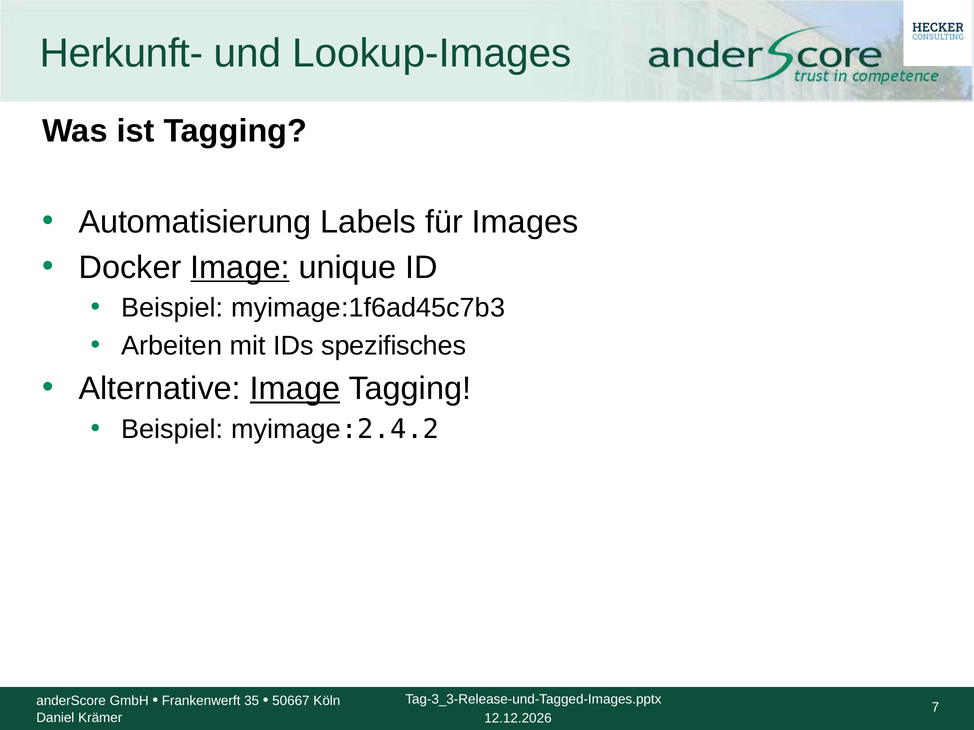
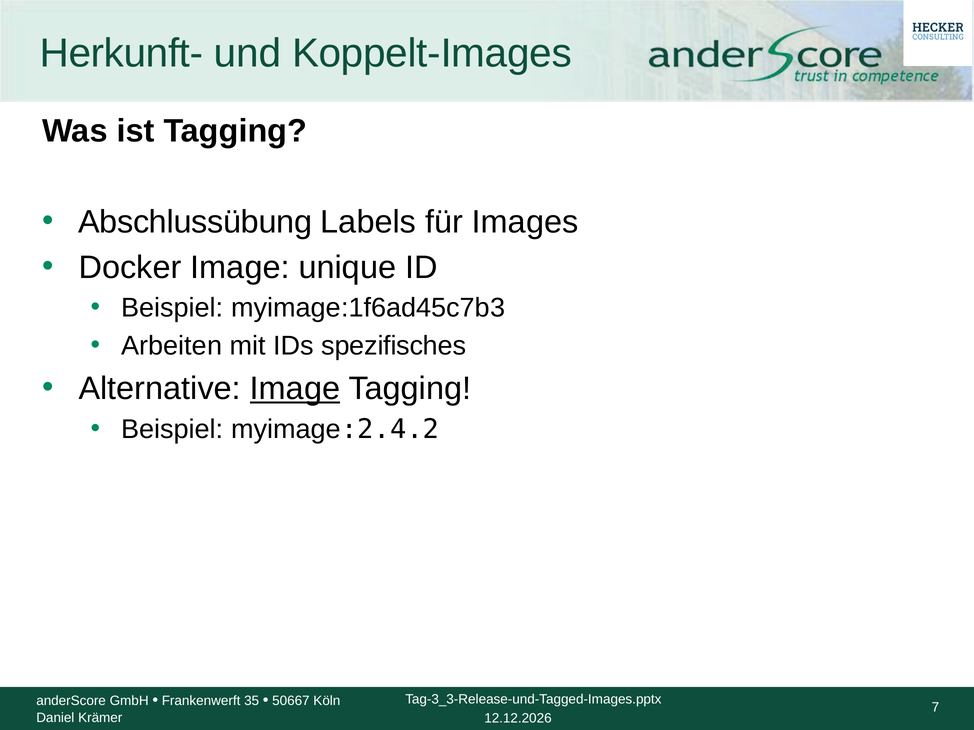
Lookup-Images: Lookup-Images -> Koppelt-Images (432, 53)
Automatisierung: Automatisierung -> Abschlussübung (195, 222)
Image underline: present -> none (240, 267)
